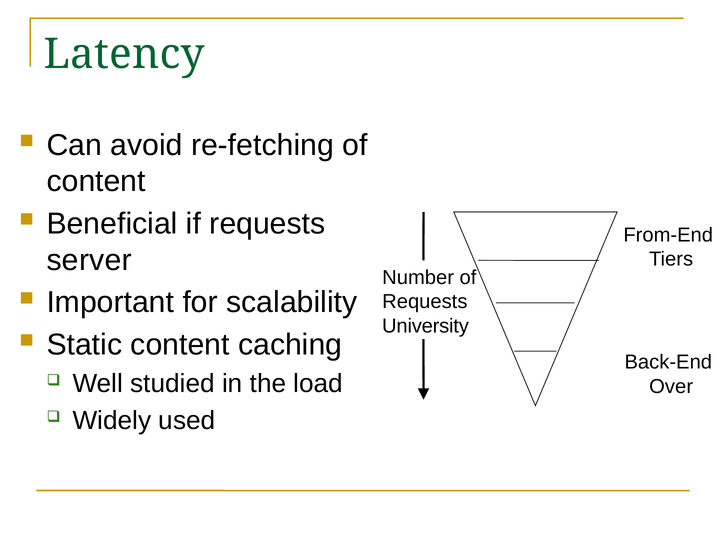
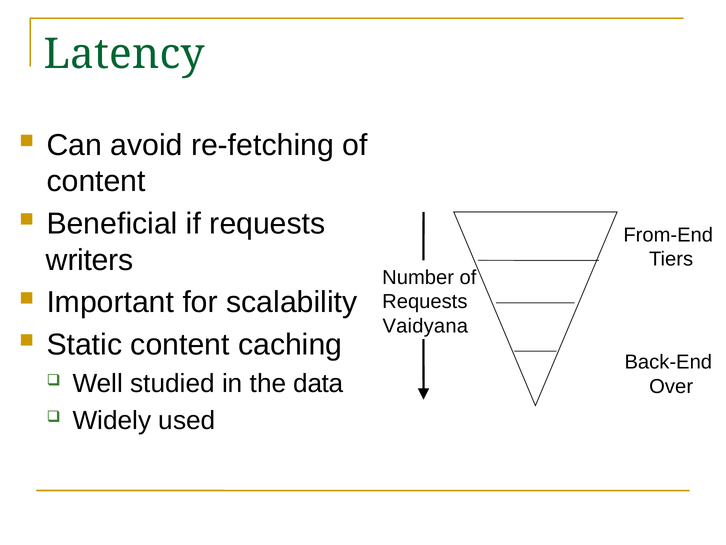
server: server -> writers (90, 260)
University: University -> Vaidyana (425, 326)
load: load -> data (318, 383)
